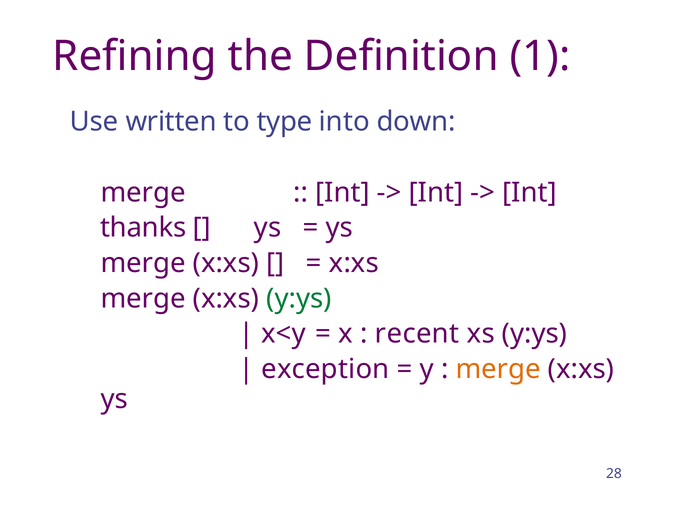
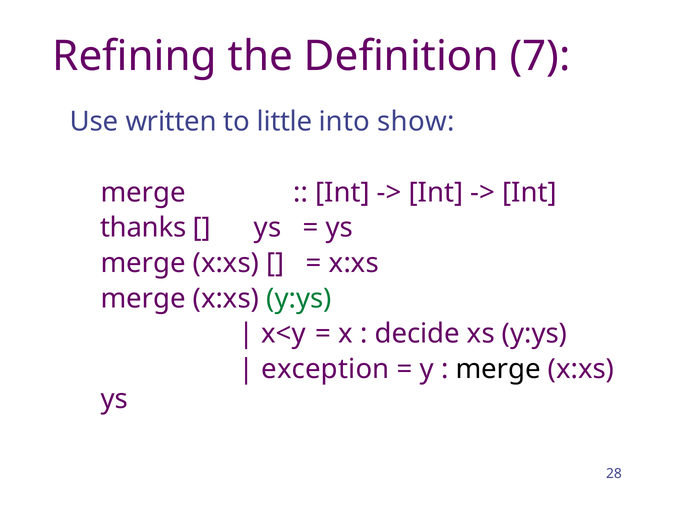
1: 1 -> 7 (540, 56)
type: type -> little (285, 122)
down: down -> show (416, 122)
recent: recent -> decide (417, 334)
merge colour: orange -> black (498, 369)
